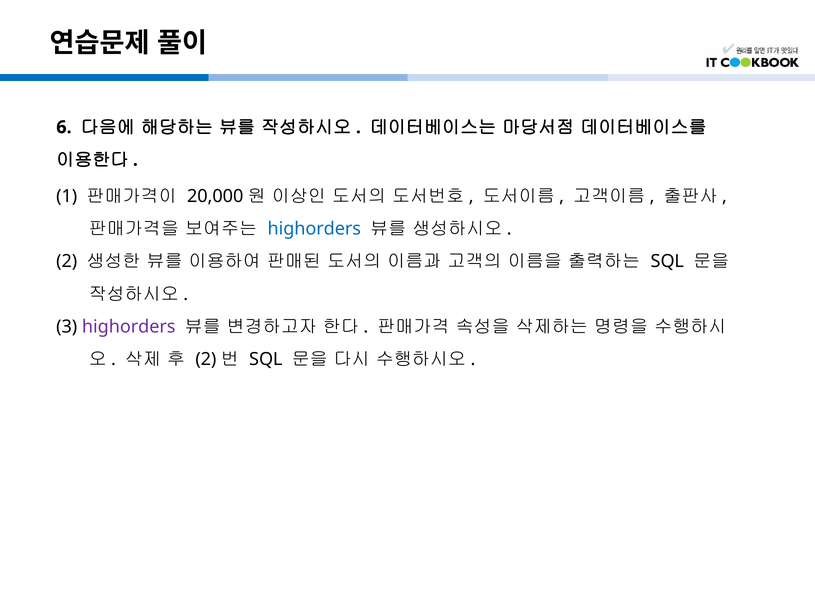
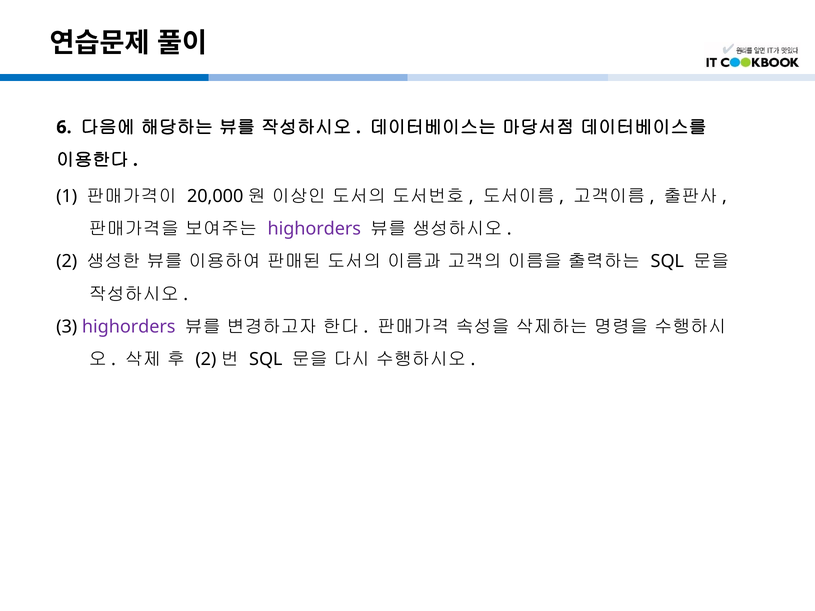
highorders colour: blue -> purple (314, 229)
